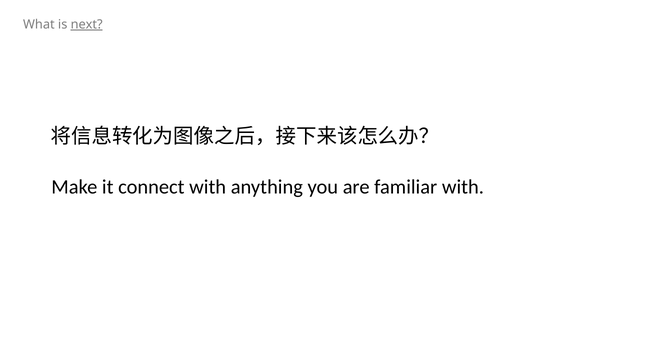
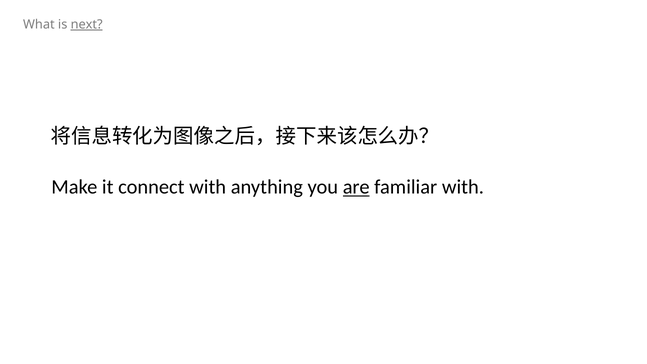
are underline: none -> present (356, 187)
